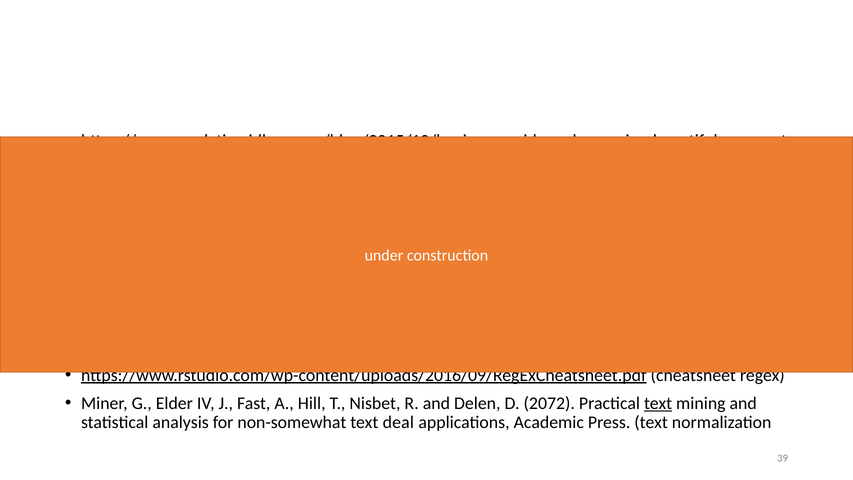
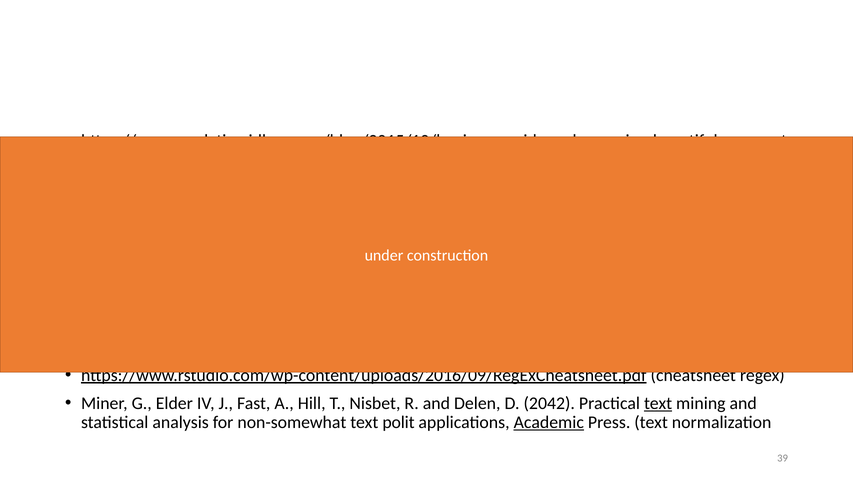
2072: 2072 -> 2042 (549, 403)
deal: deal -> polit (399, 422)
Academic underline: none -> present (549, 422)
